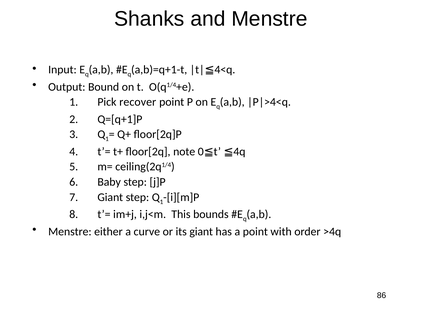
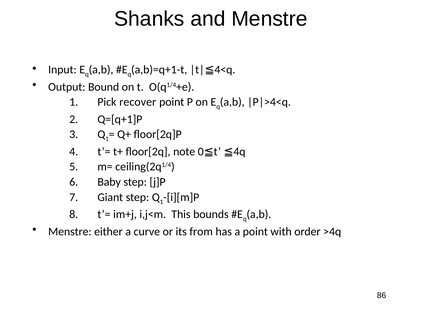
its giant: giant -> from (201, 232)
